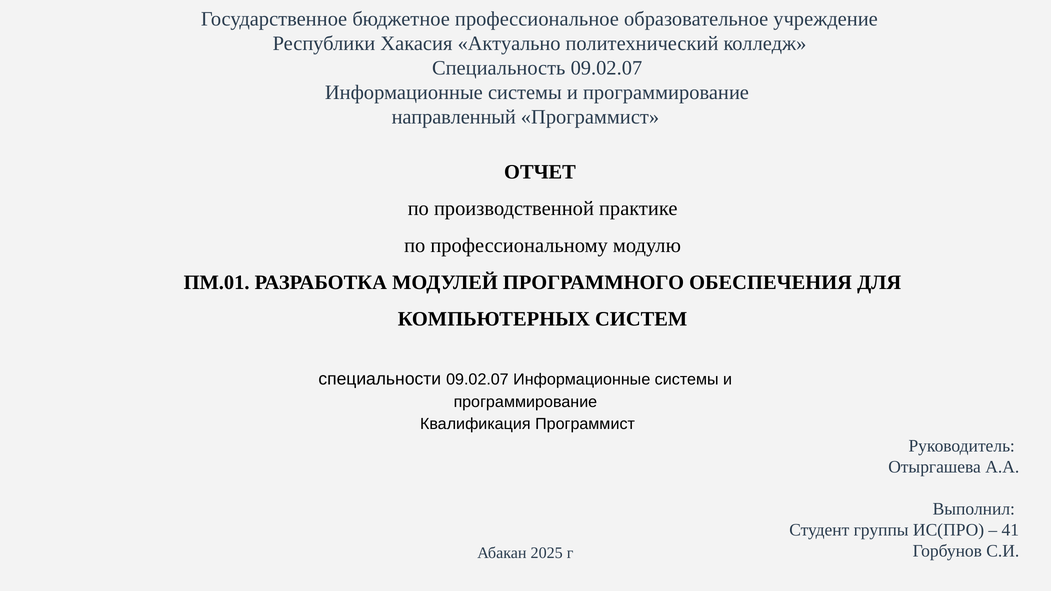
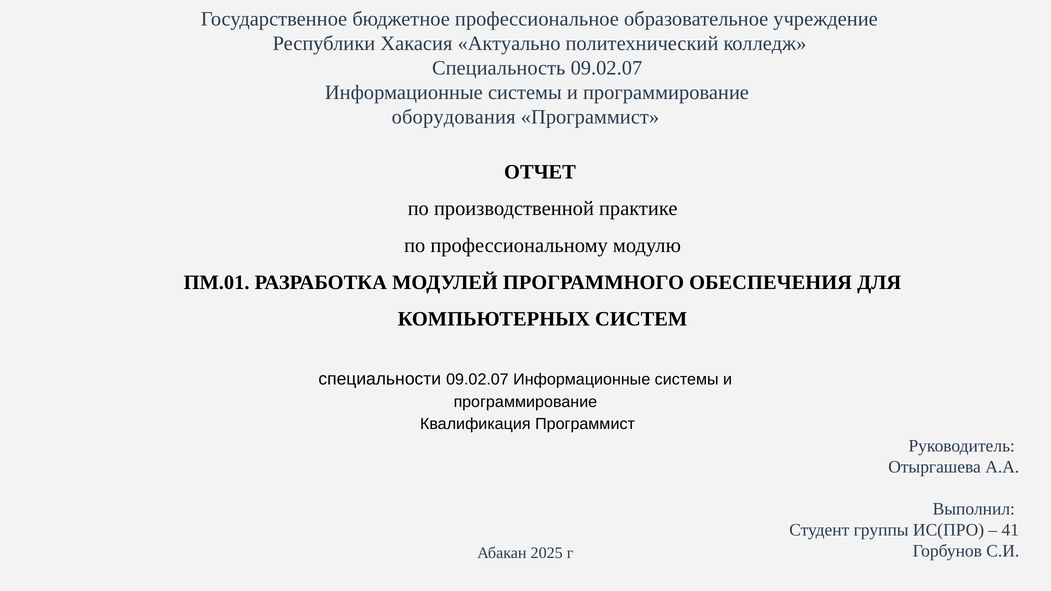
направленный: направленный -> оборудования (454, 117)
